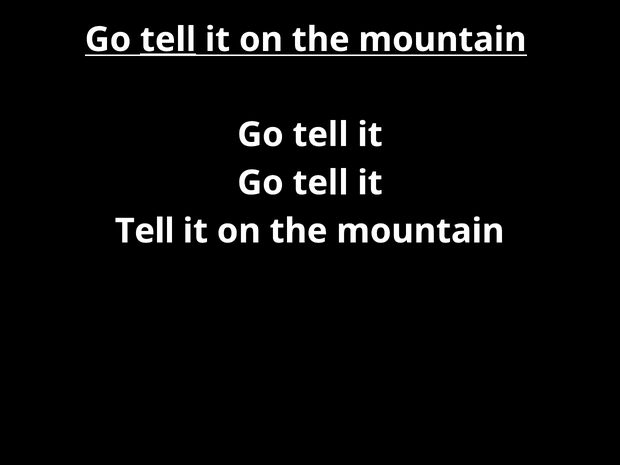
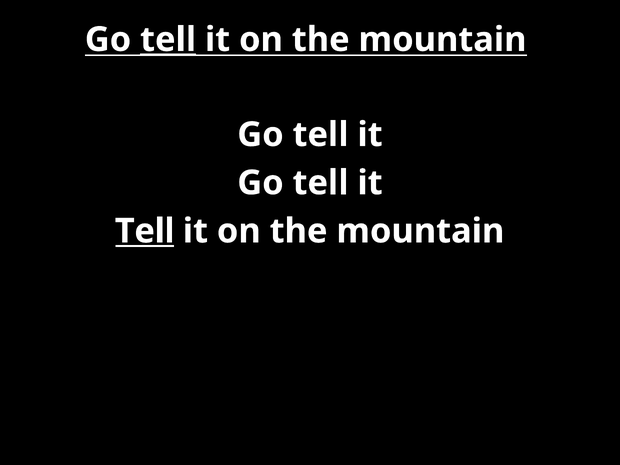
Tell underline: none -> present (145, 231)
